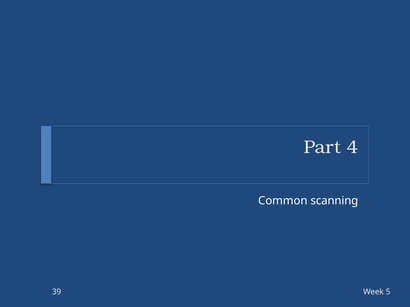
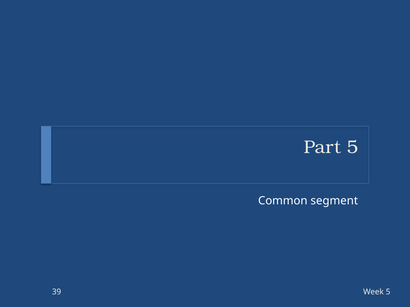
Part 4: 4 -> 5 (352, 147)
scanning: scanning -> segment (334, 201)
